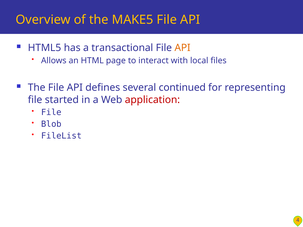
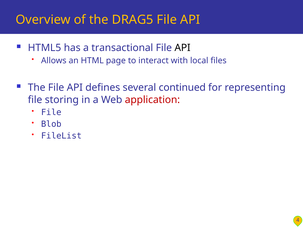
MAKE5: MAKE5 -> DRAG5 (133, 20)
API colour: orange -> black (183, 48)
started: started -> storing (62, 100)
